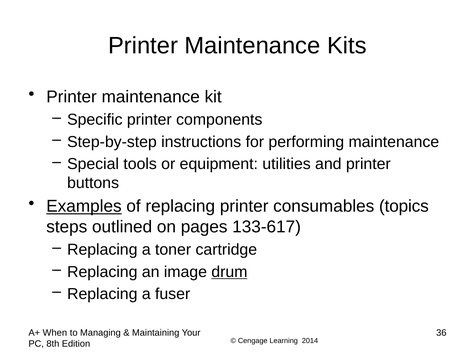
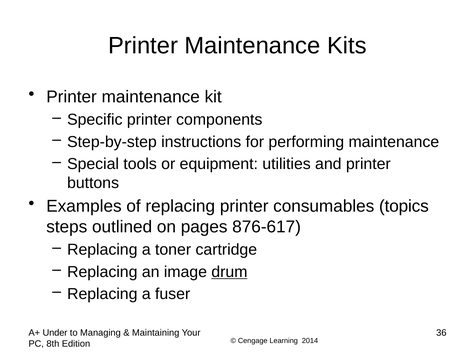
Examples underline: present -> none (84, 206)
133-617: 133-617 -> 876-617 (267, 227)
When: When -> Under (55, 333)
